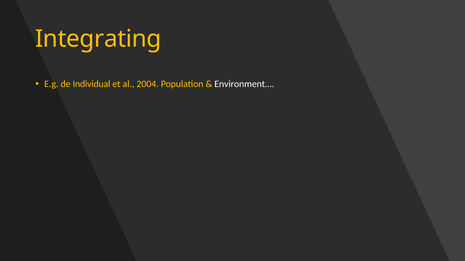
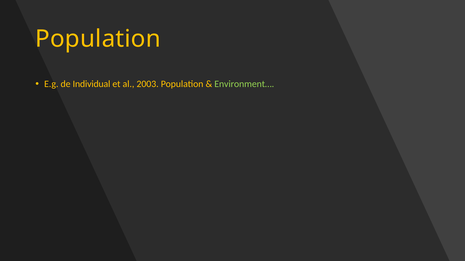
Integrating: Integrating -> Population (98, 39)
2004: 2004 -> 2003 (148, 84)
Environment… colour: white -> light green (244, 84)
